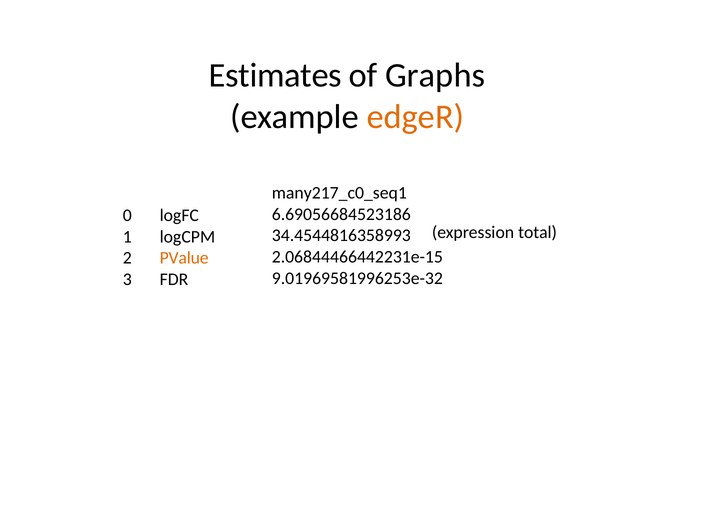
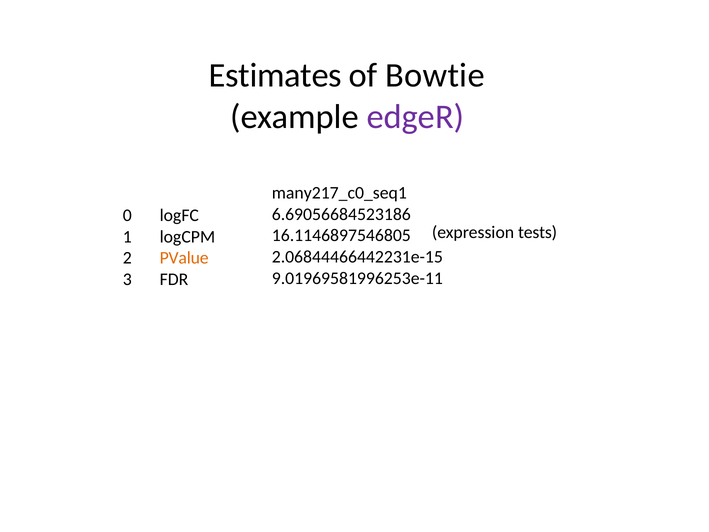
Graphs: Graphs -> Bowtie (435, 75)
edgeR colour: orange -> purple (415, 117)
total: total -> tests (538, 232)
34.4544816358993: 34.4544816358993 -> 16.1146897546805 (341, 235)
9.01969581996253e-32: 9.01969581996253e-32 -> 9.01969581996253e-11 (357, 278)
